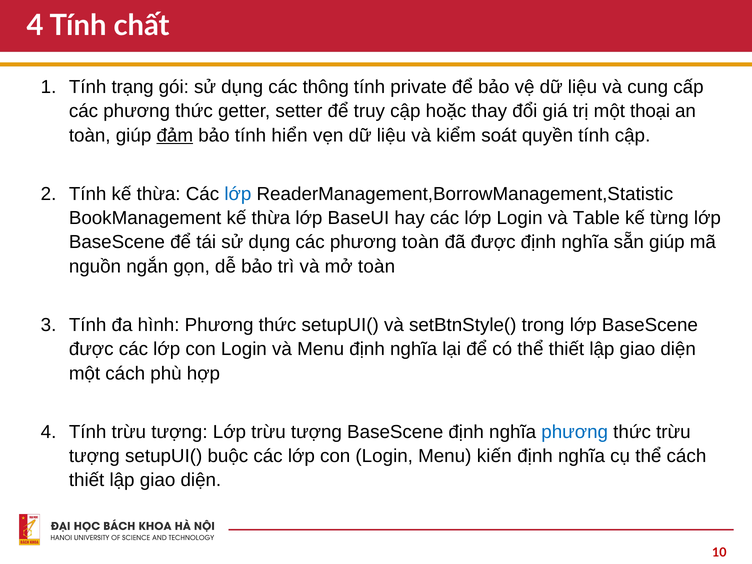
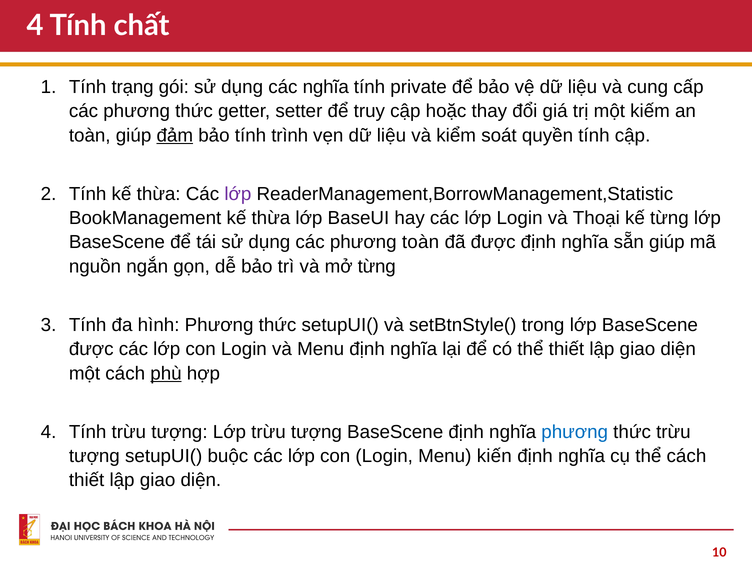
các thông: thông -> nghĩa (326, 87)
thoại: thoại -> kiếm (650, 111)
hiển: hiển -> trình (290, 135)
lớp colour: blue -> purple (238, 194)
Table: Table -> Thoại (596, 218)
mở toàn: toàn -> từng (377, 266)
phù underline: none -> present (166, 373)
